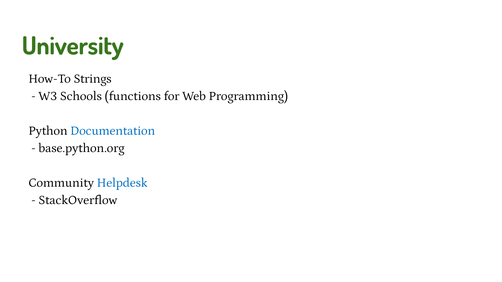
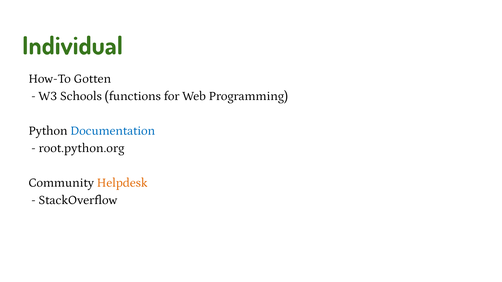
University: University -> Individual (73, 46)
Strings: Strings -> Gotten (92, 79)
base.python.org: base.python.org -> root.python.org (81, 148)
Helpdesk colour: blue -> orange (122, 183)
